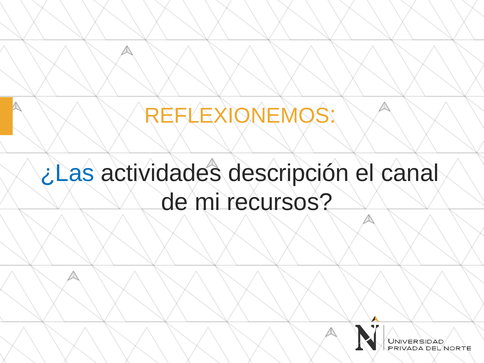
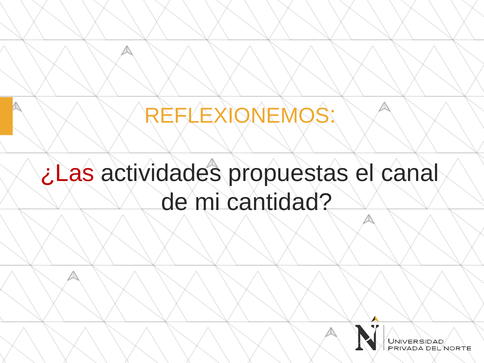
¿Las colour: blue -> red (67, 173)
descripción: descripción -> propuestas (288, 173)
recursos: recursos -> cantidad (280, 202)
